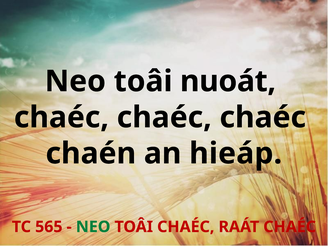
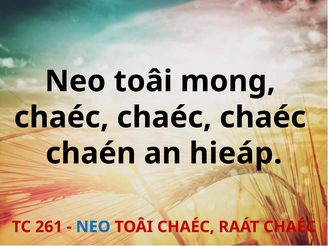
nuoát: nuoát -> mong (228, 81)
565: 565 -> 261 (49, 227)
NEO colour: green -> blue (93, 227)
